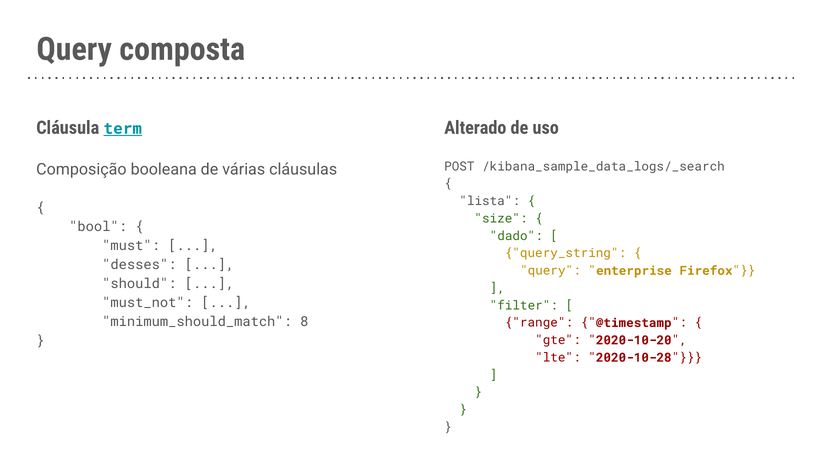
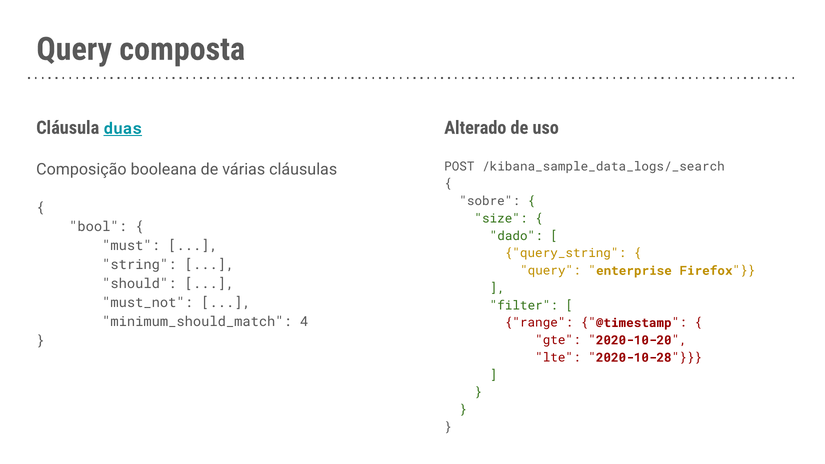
term: term -> duas (123, 129)
lista: lista -> sobre (490, 201)
desses: desses -> string (139, 265)
8: 8 -> 4 (304, 322)
